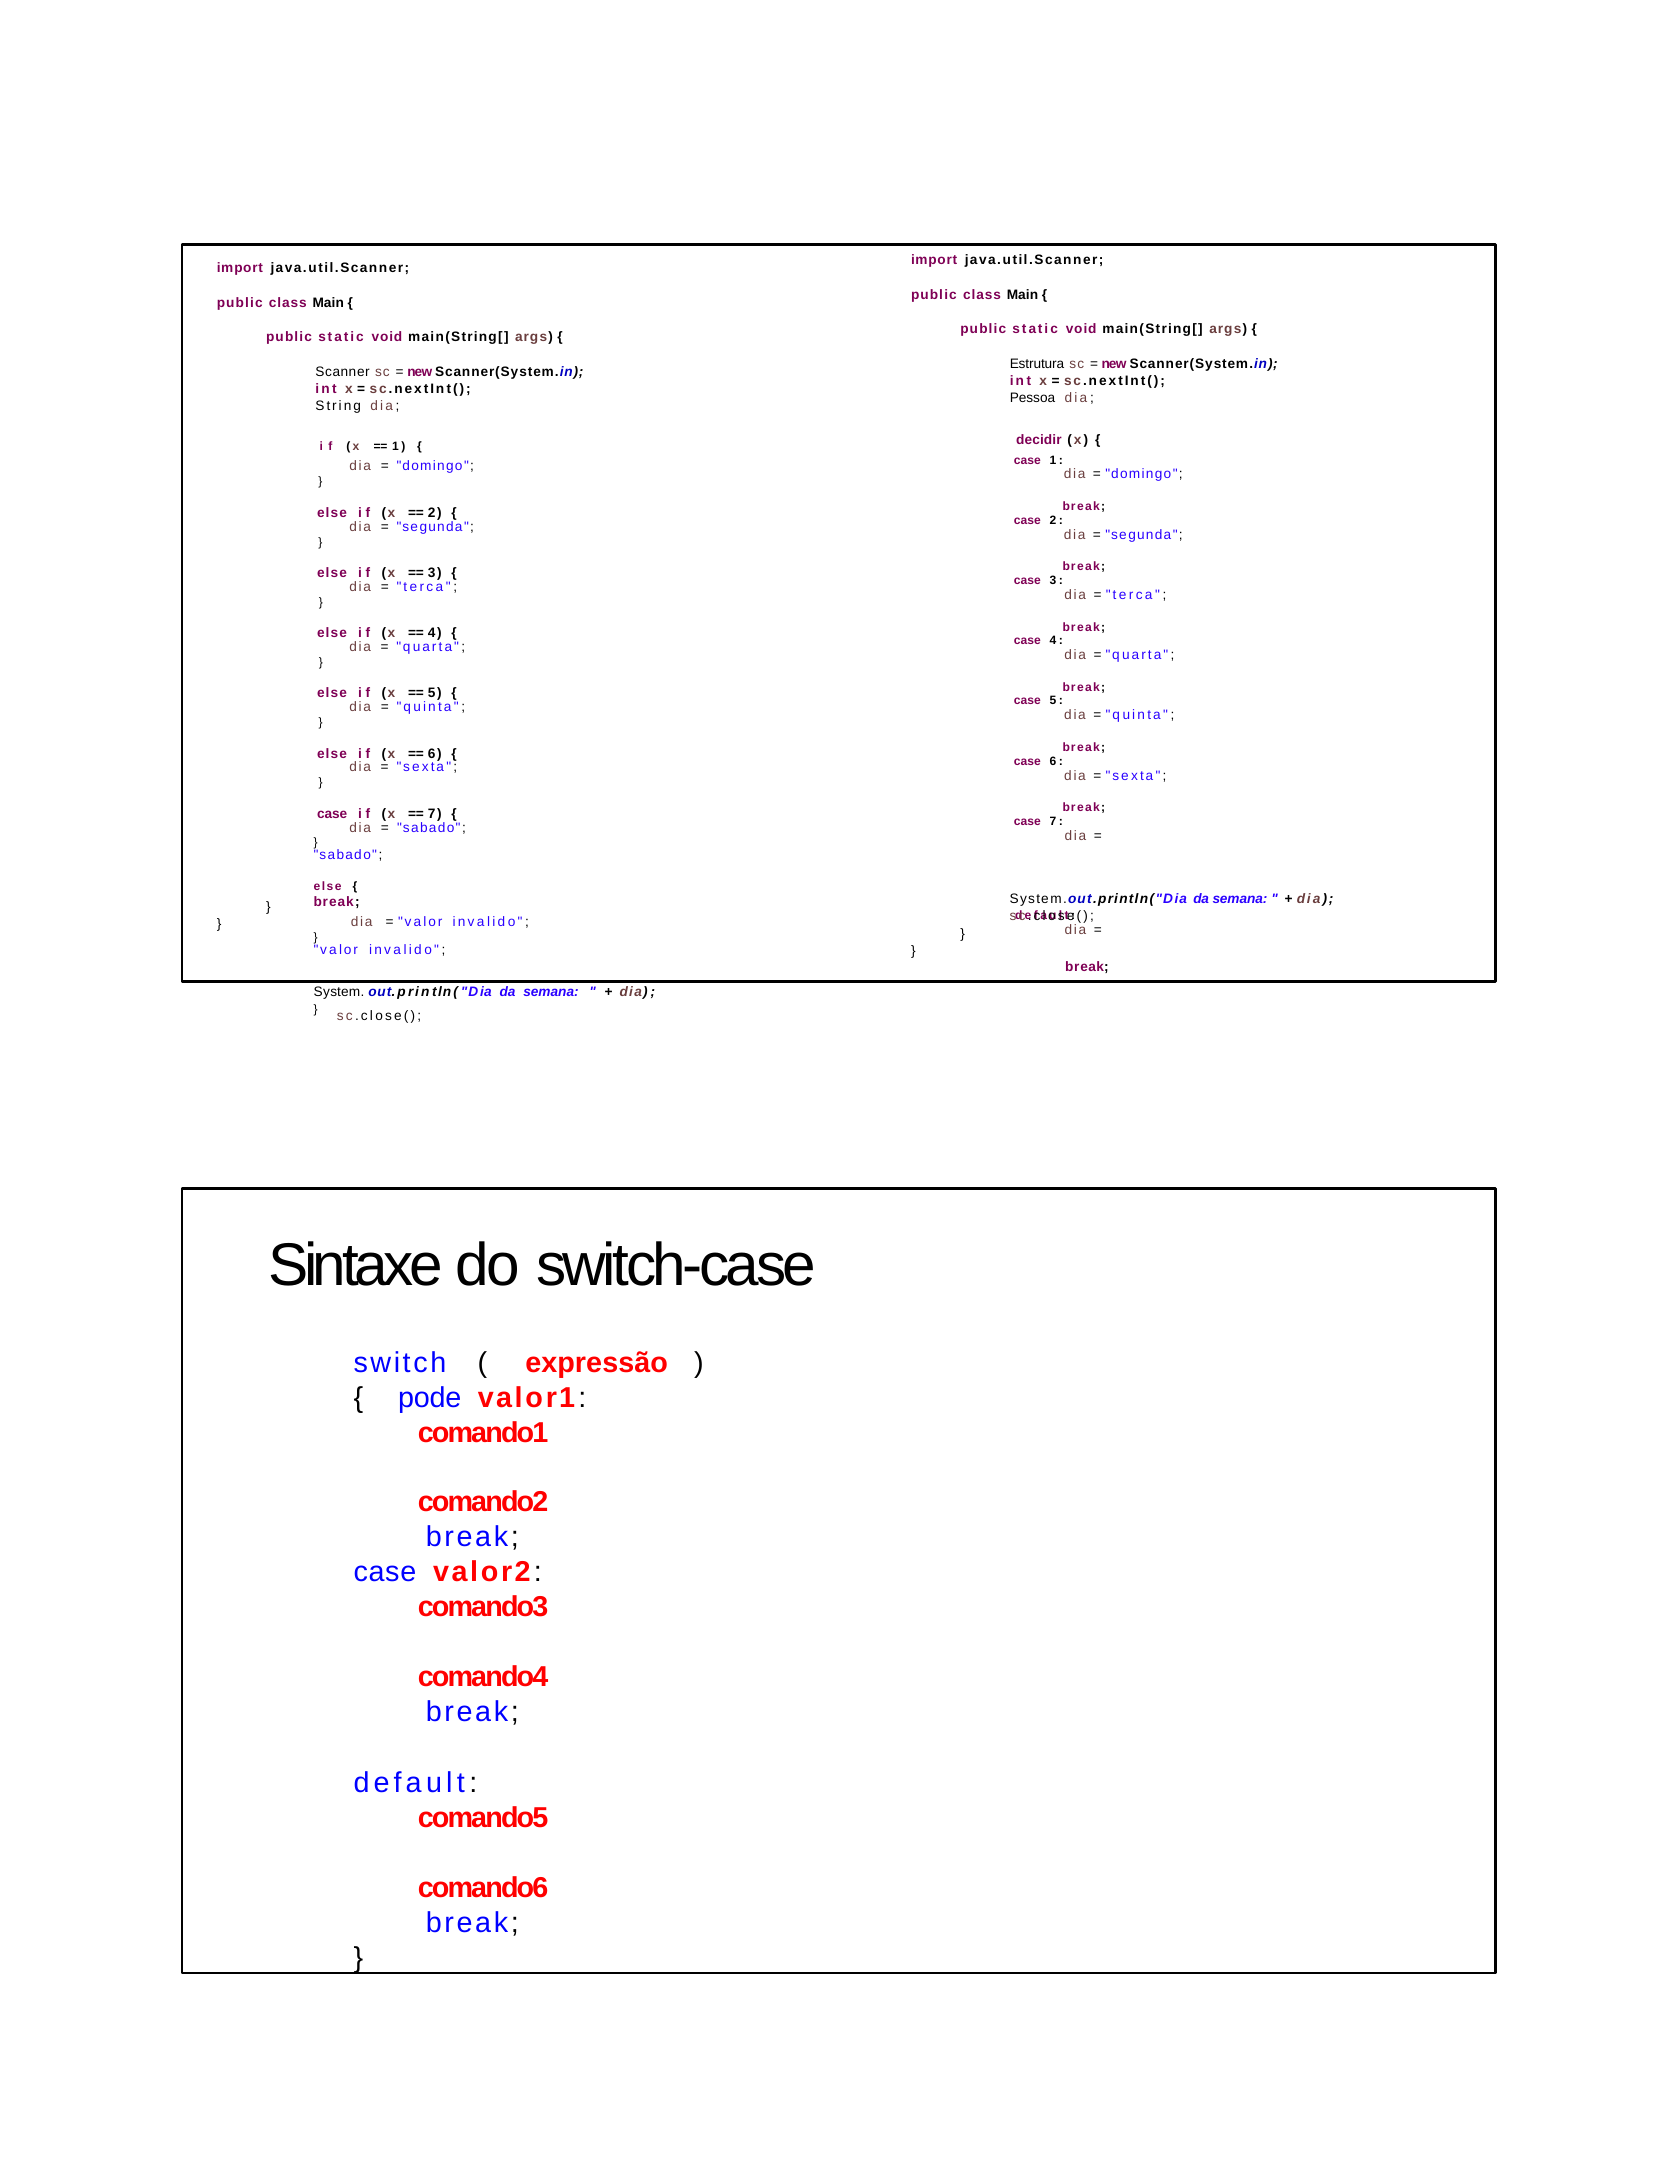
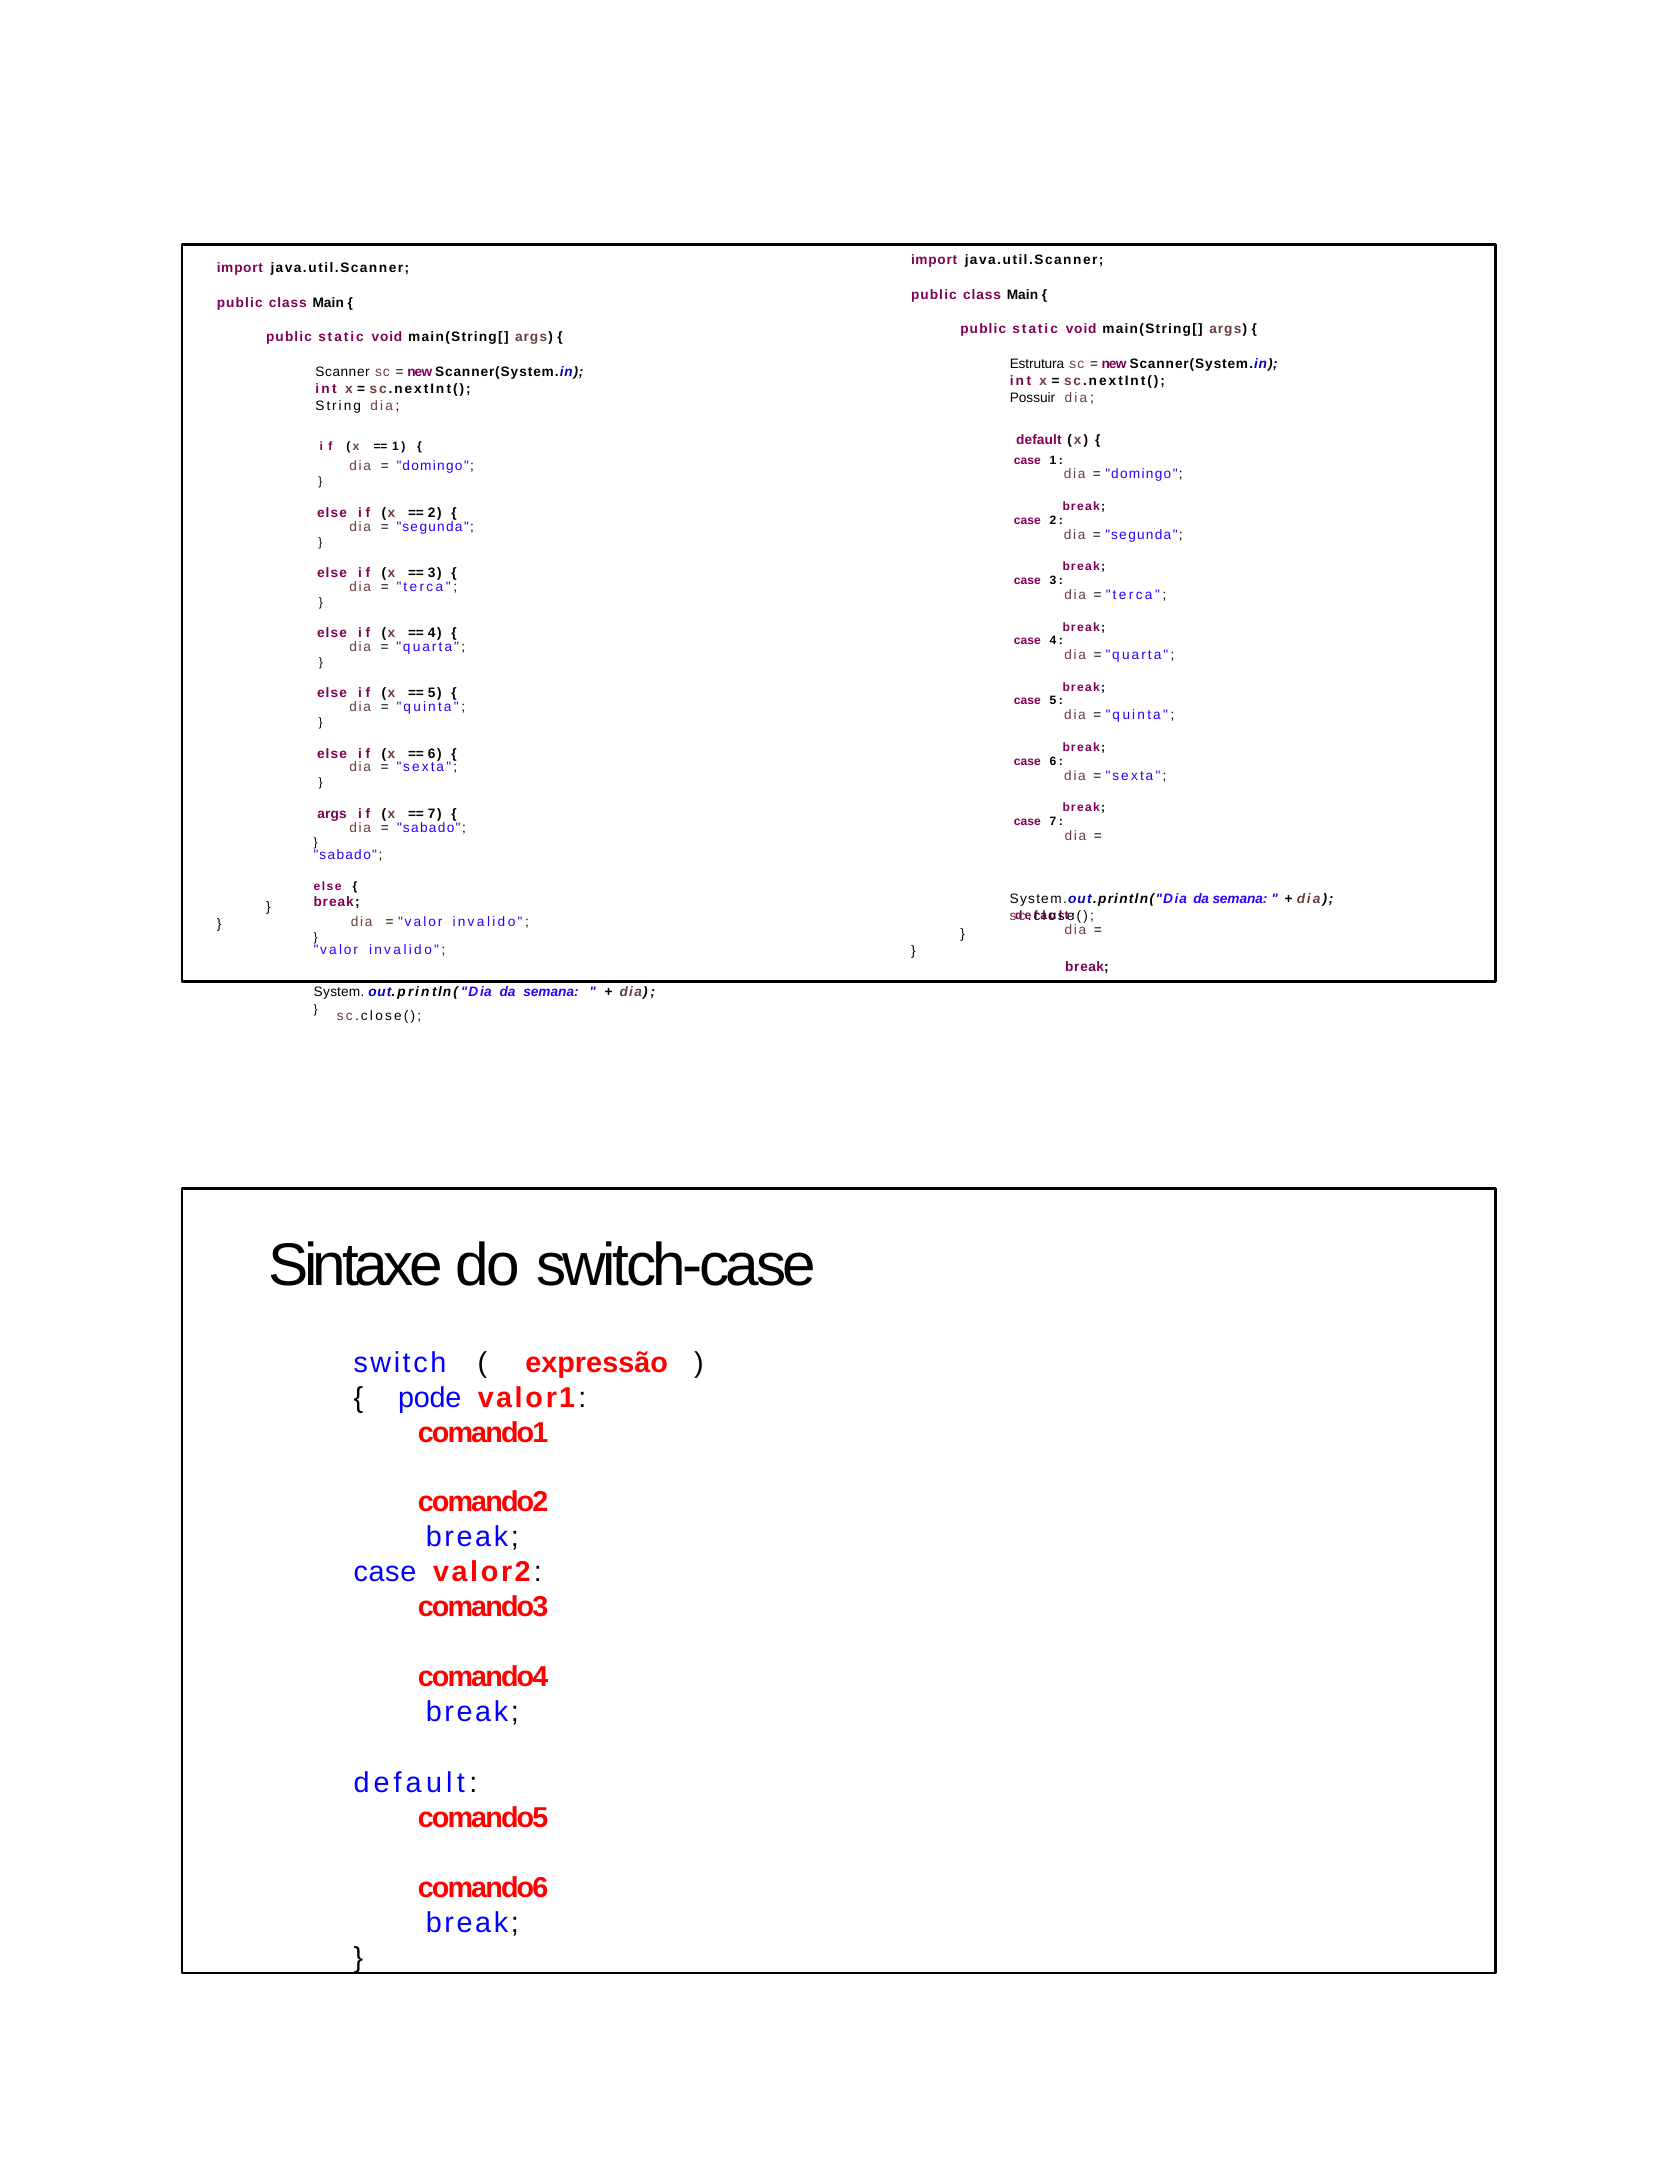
Pessoa: Pessoa -> Possuir (1032, 398)
decidir: decidir -> default (1039, 440)
case: case -> args (332, 814)
